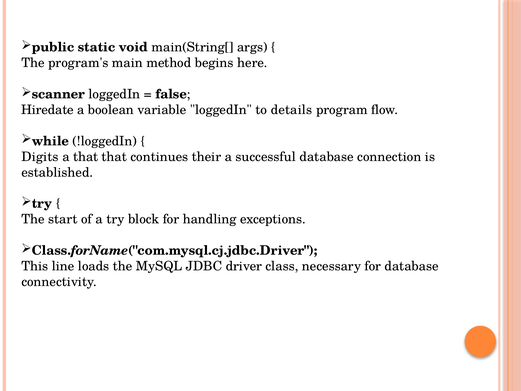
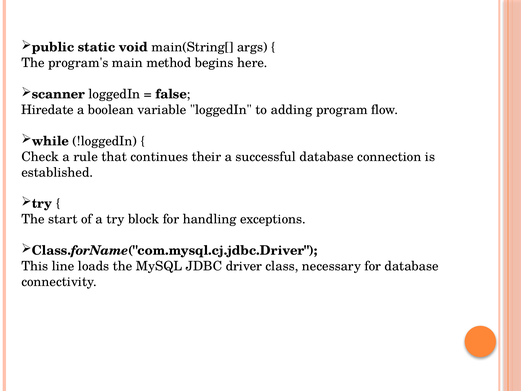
details: details -> adding (292, 110)
Digits: Digits -> Check (40, 157)
a that: that -> rule (86, 157)
